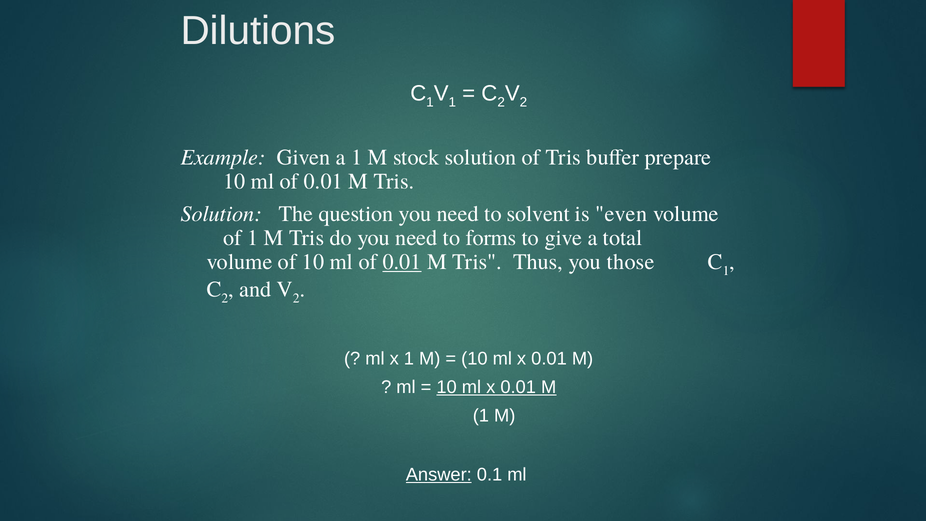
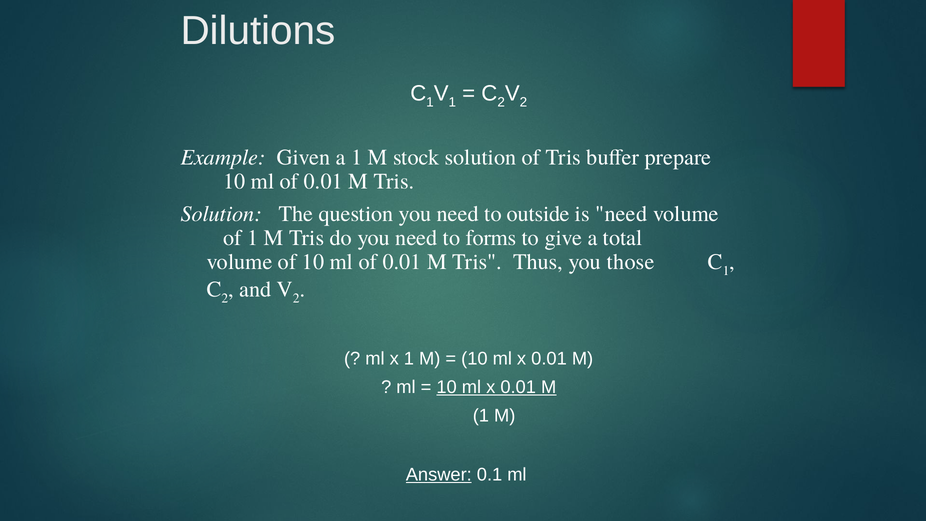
solvent: solvent -> outside (538, 214)
is even: even -> need (621, 214)
0.01 underline: present -> none (402, 262)
